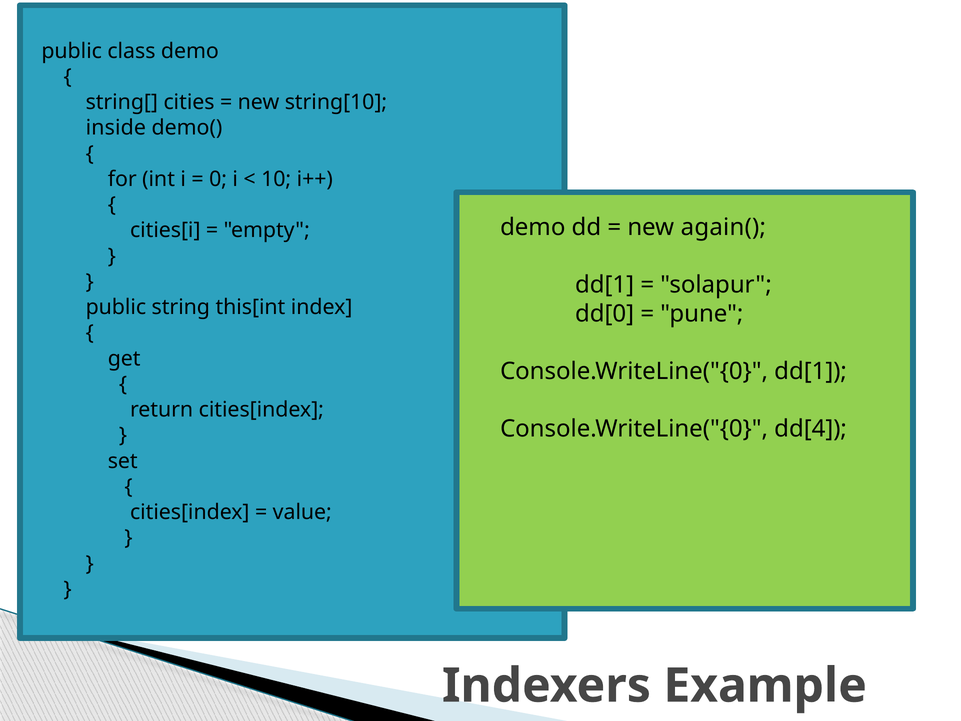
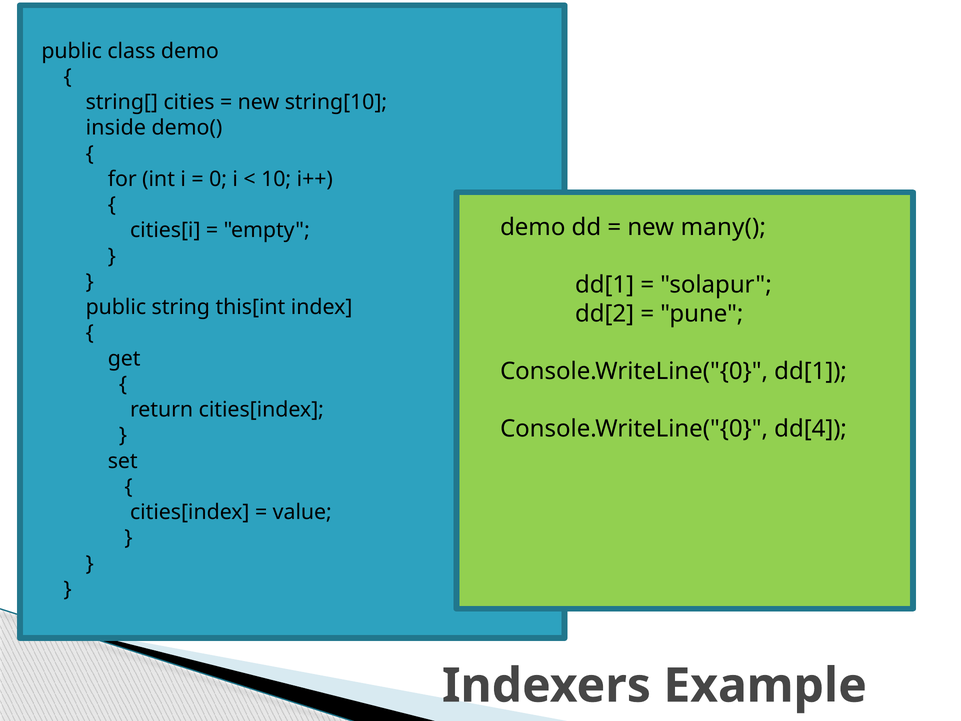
again(: again( -> many( (723, 227)
dd[0: dd[0 -> dd[2 (605, 314)
